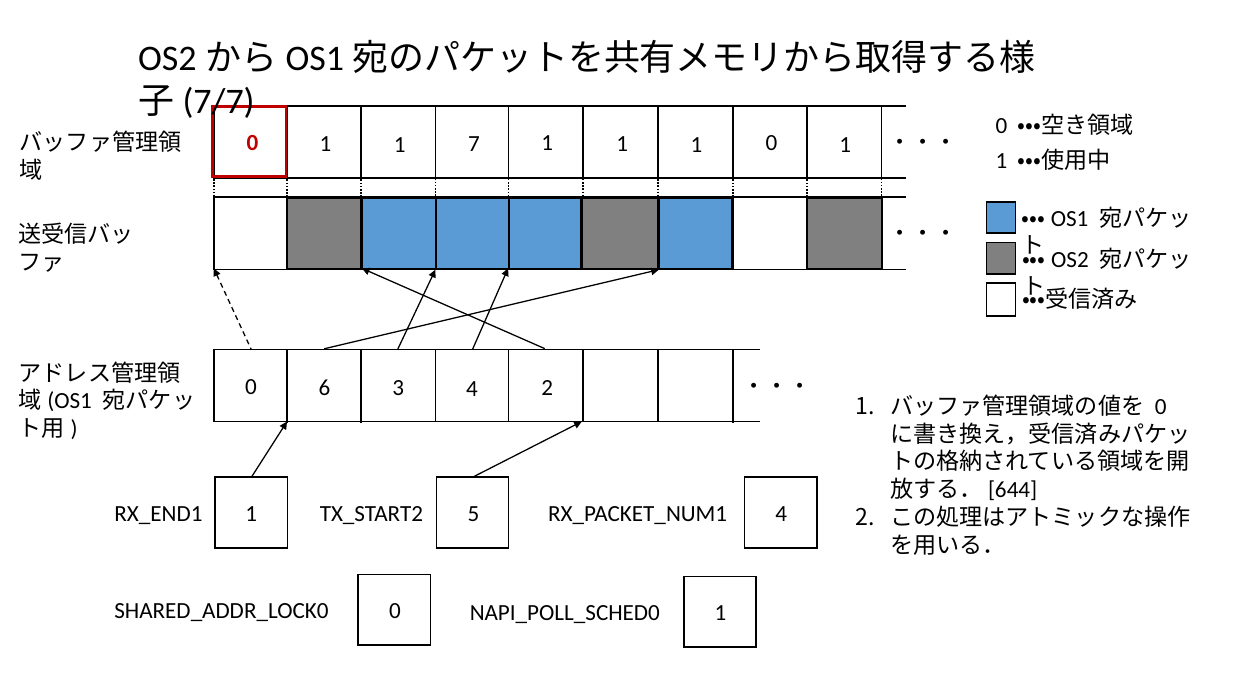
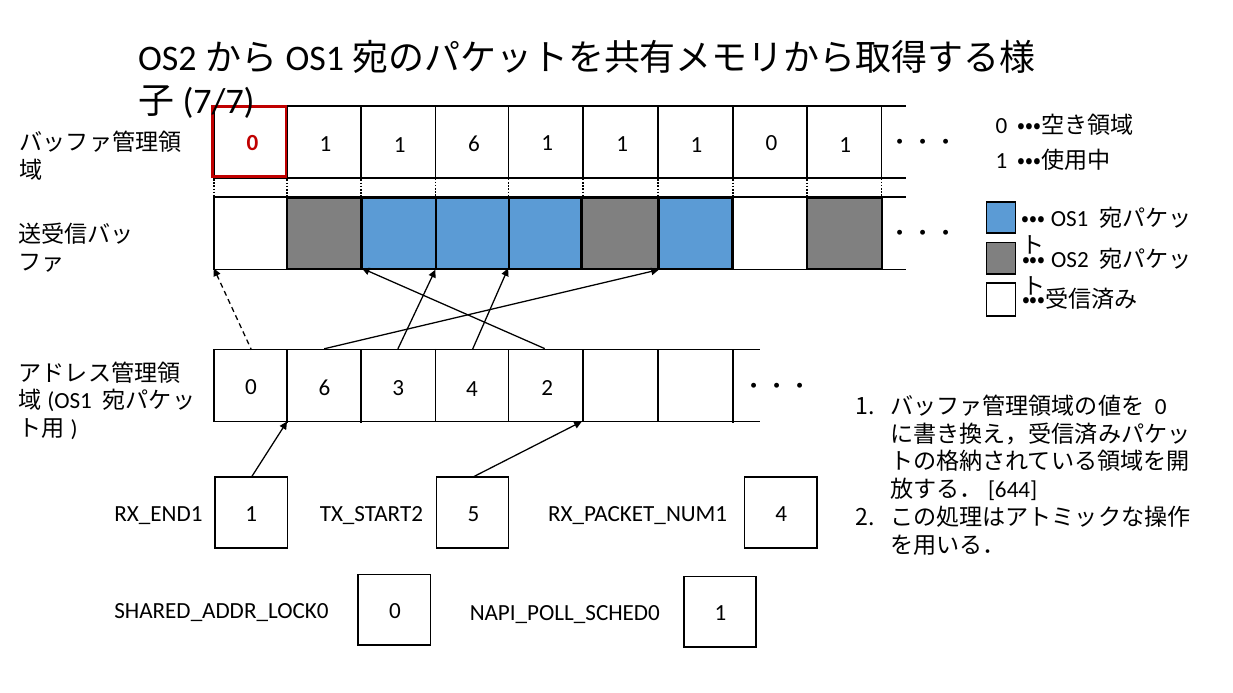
1 7: 7 -> 6 (474, 144)
